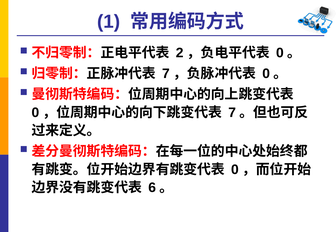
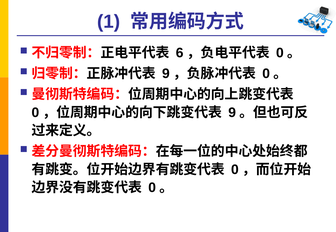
2: 2 -> 6 (180, 53)
7: 7 -> 9 (166, 74)
7: 7 -> 9 (232, 113)
6: 6 -> 0 (152, 188)
